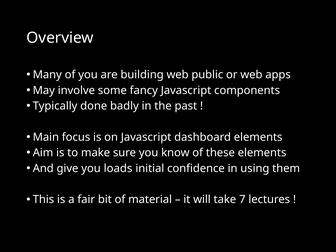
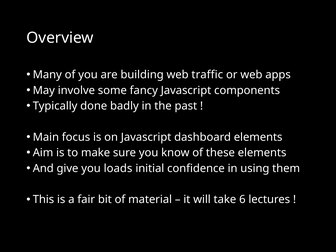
public: public -> traffic (207, 75)
7: 7 -> 6 (242, 200)
